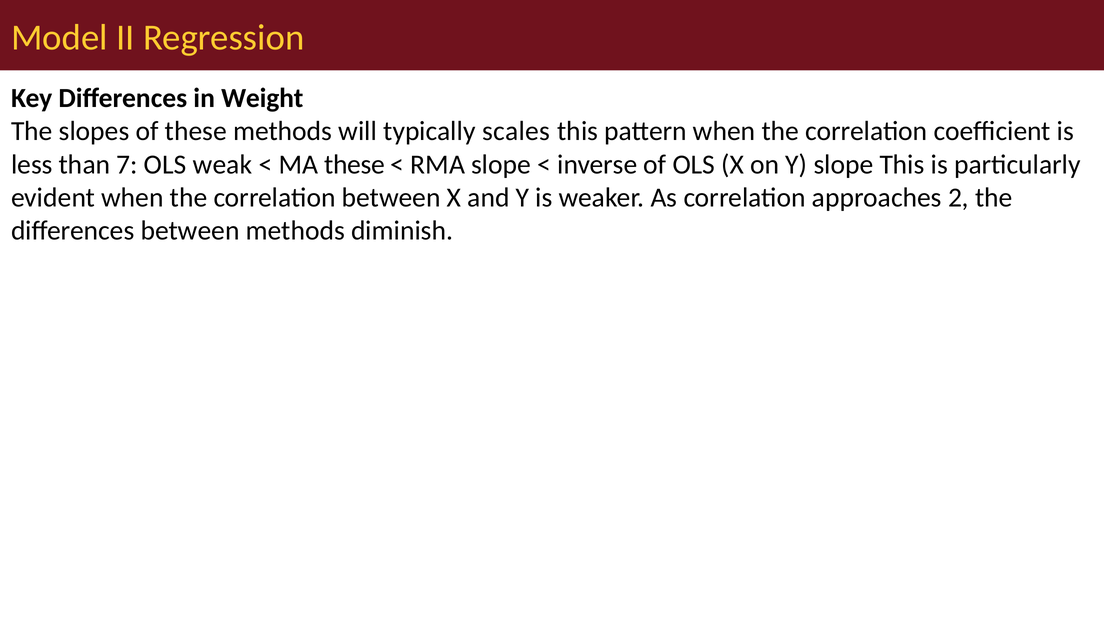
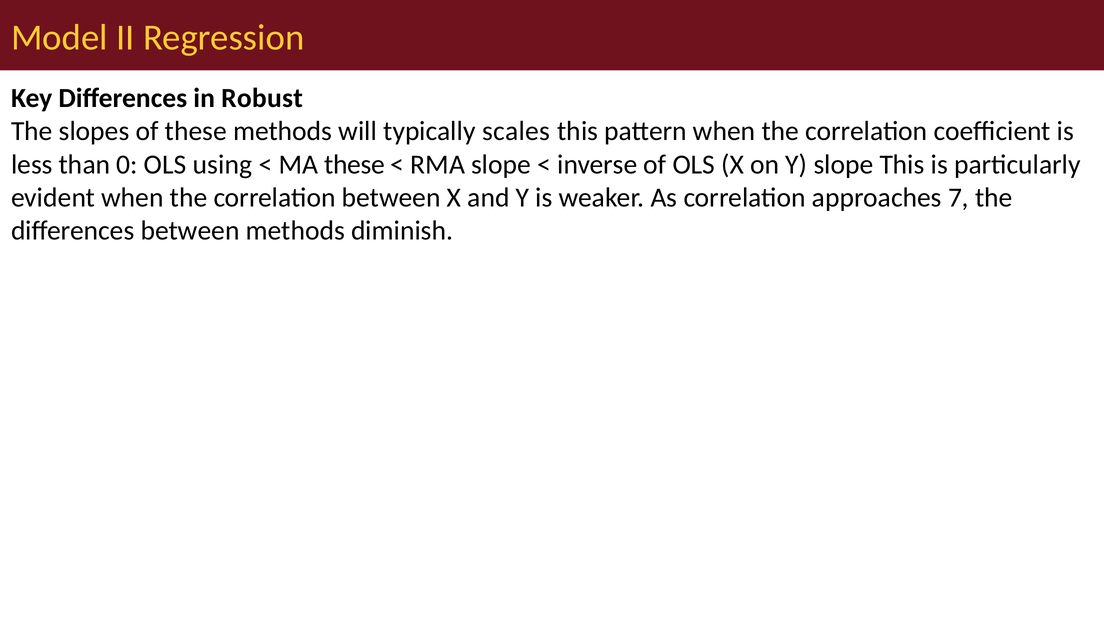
Weight: Weight -> Robust (262, 98)
7: 7 -> 0 (127, 164)
weak: weak -> using (223, 164)
2: 2 -> 7 (958, 198)
